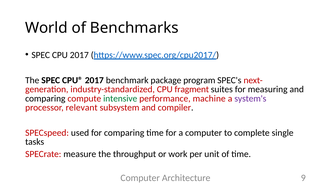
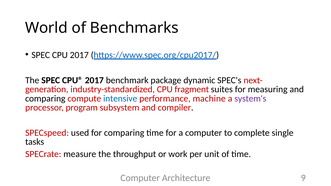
program: program -> dynamic (199, 80)
intensive colour: green -> blue (120, 99)
relevant: relevant -> program (82, 108)
